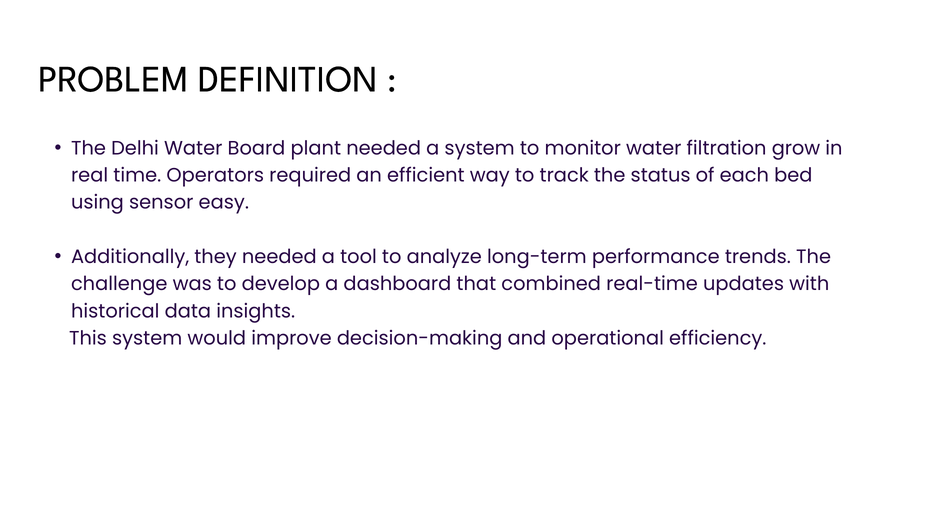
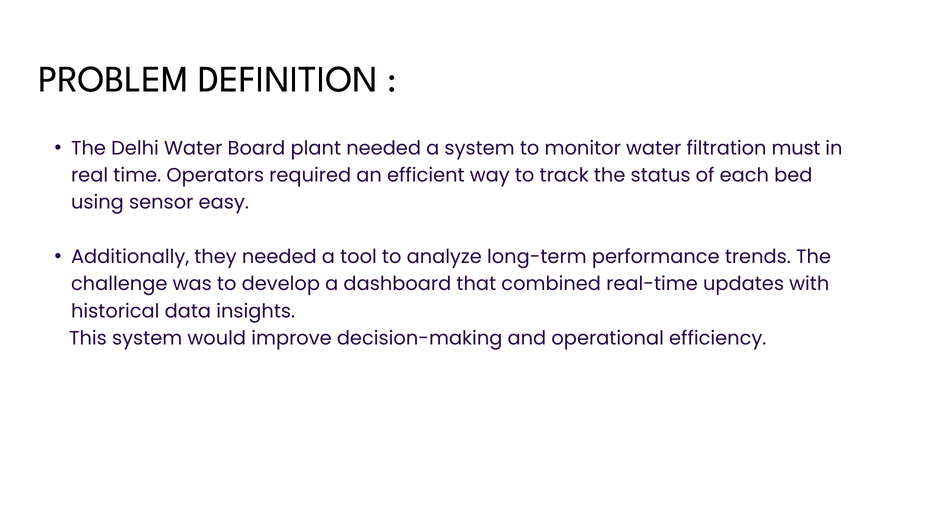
grow: grow -> must (796, 148)
